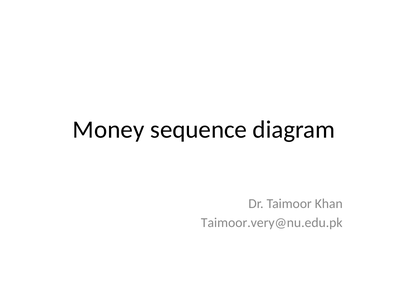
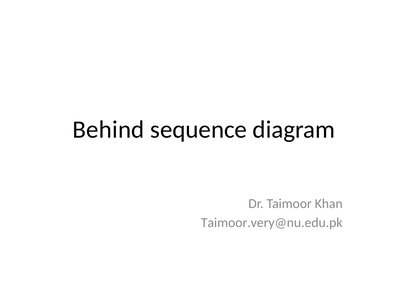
Money: Money -> Behind (108, 130)
